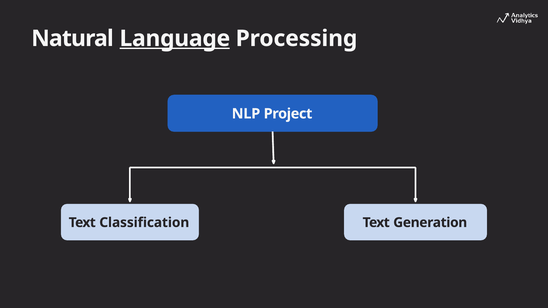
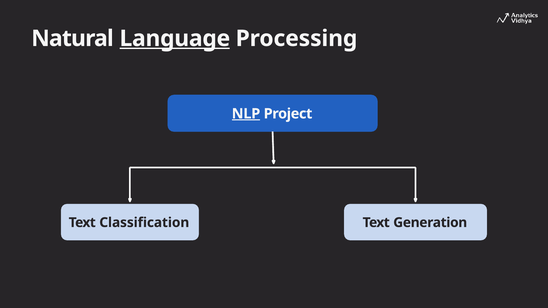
NLP underline: none -> present (246, 114)
